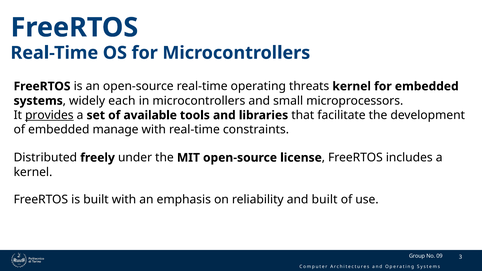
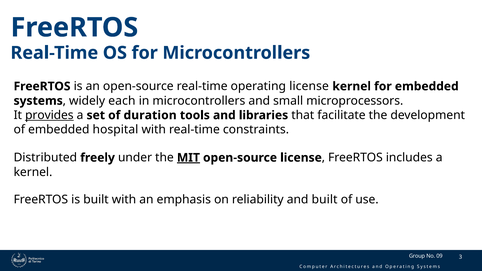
operating threats: threats -> license (309, 86)
available: available -> duration (150, 115)
manage: manage -> hospital (115, 130)
MIT underline: none -> present (188, 158)
